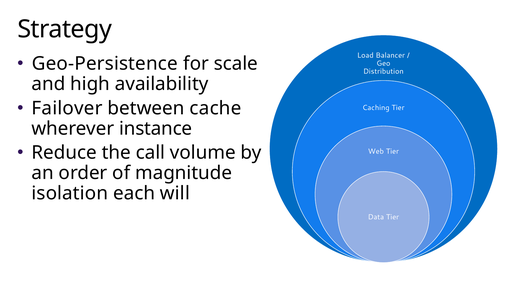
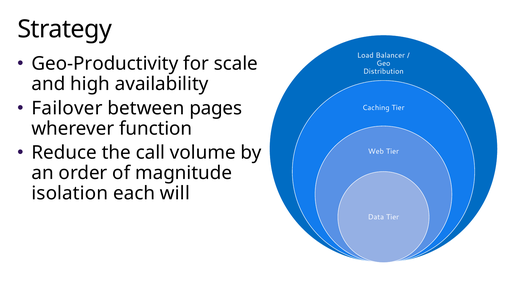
Geo-Persistence: Geo-Persistence -> Geo-Productivity (105, 64)
cache: cache -> pages (216, 108)
instance: instance -> function (156, 129)
